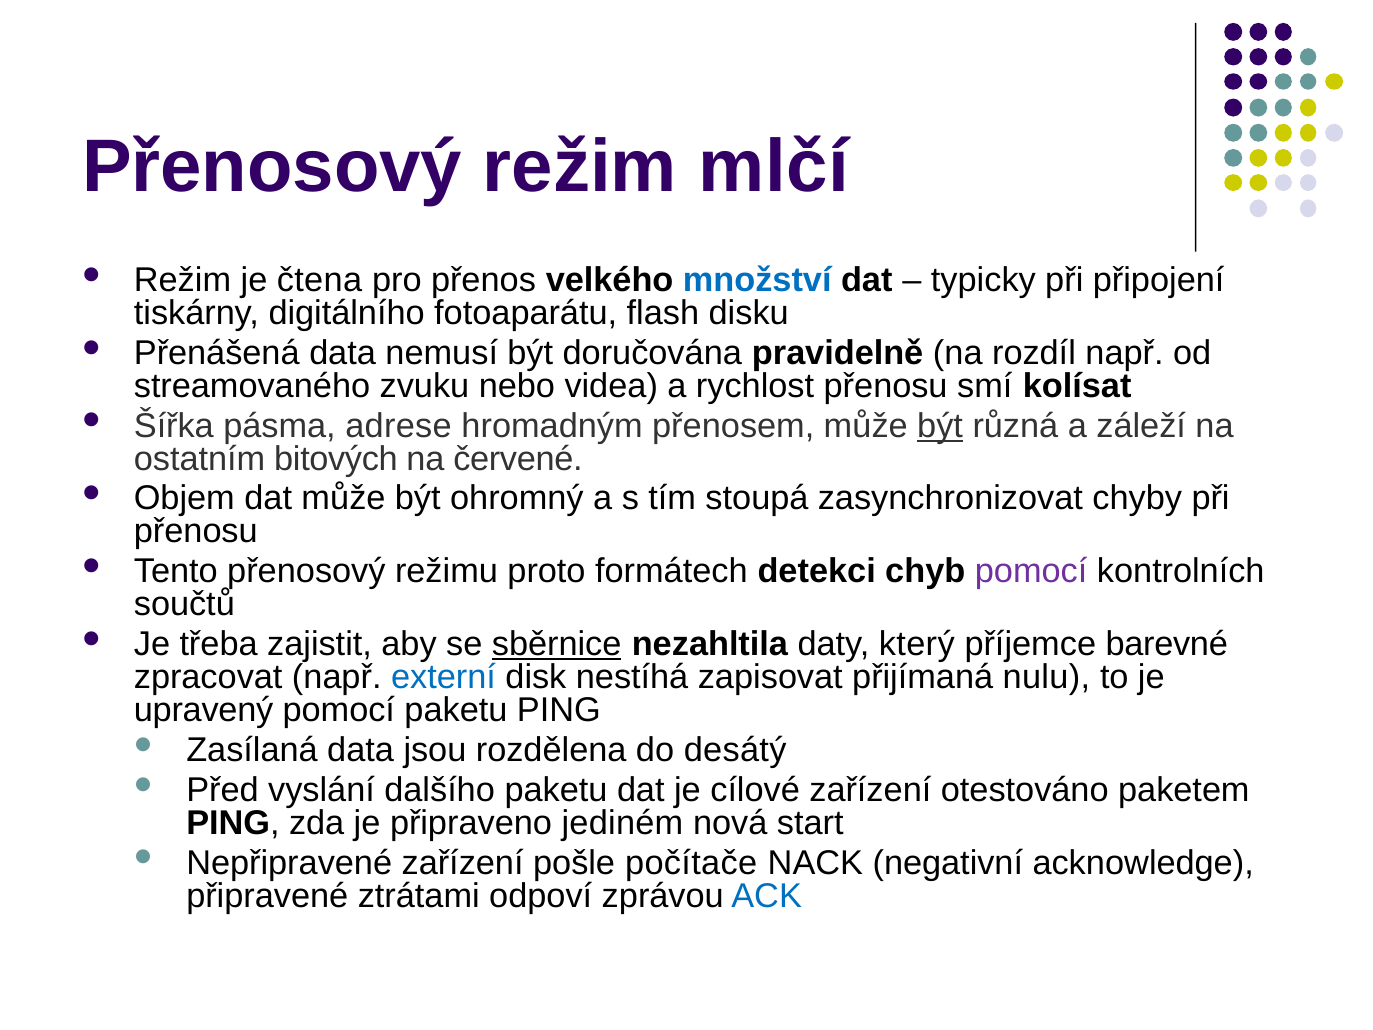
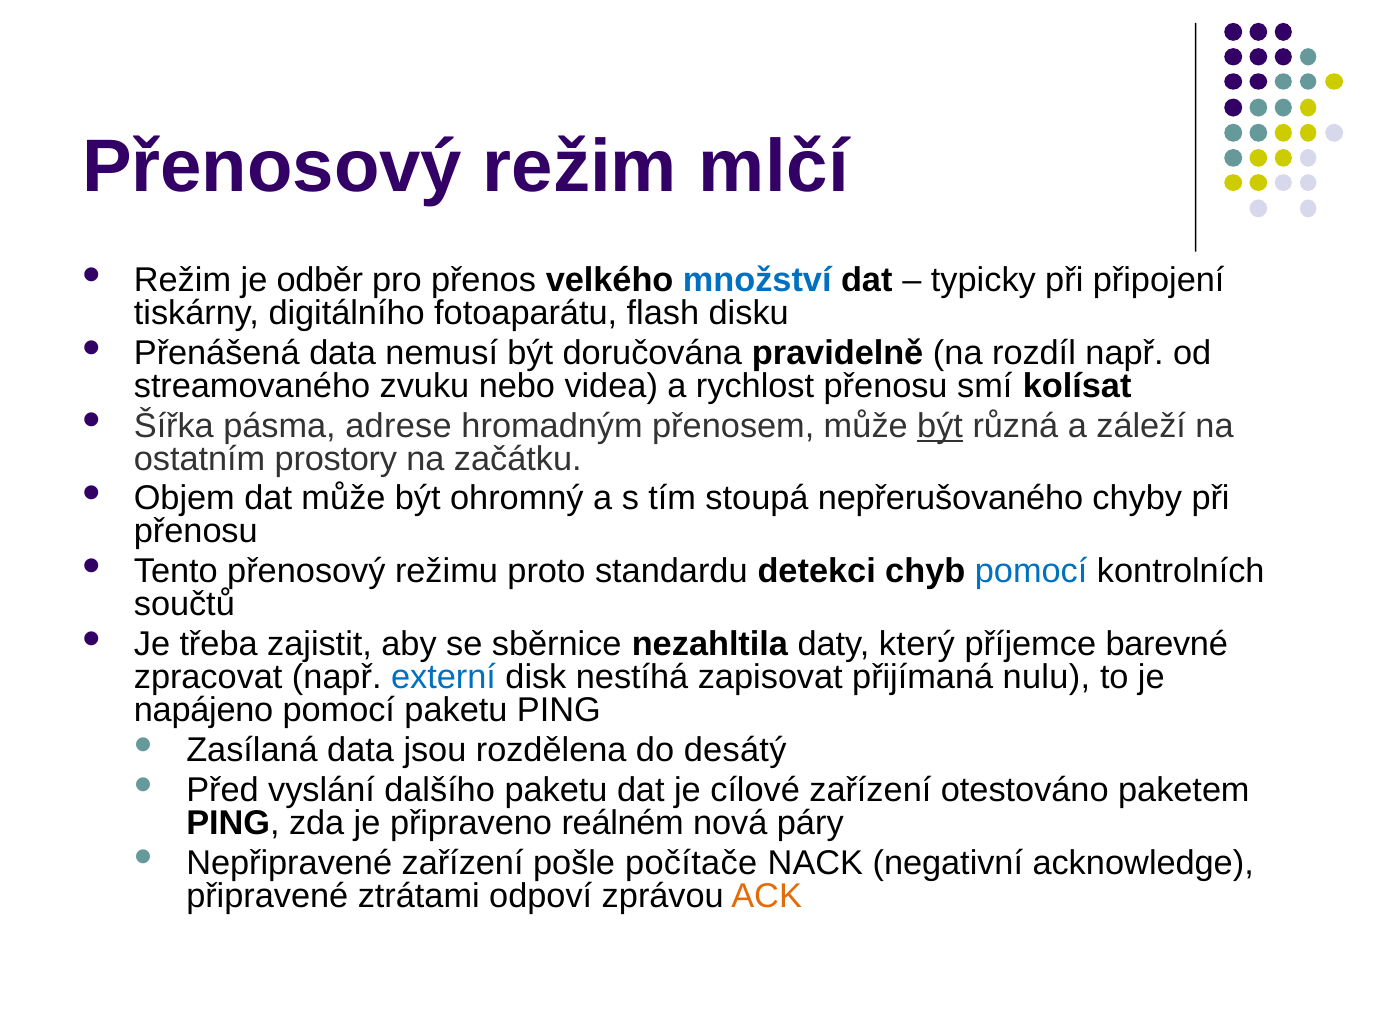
čtena: čtena -> odběr (320, 280)
bitových: bitových -> prostory (336, 459)
červené: červené -> začátku (518, 459)
zasynchronizovat: zasynchronizovat -> nepřerušovaného (950, 499)
formátech: formátech -> standardu (671, 571)
pomocí colour: purple -> blue (1031, 571)
sběrnice underline: present -> none (557, 644)
upravený: upravený -> napájeno (204, 710)
jediném: jediném -> reálném (623, 823)
start: start -> páry (810, 823)
ACK colour: blue -> orange (767, 896)
